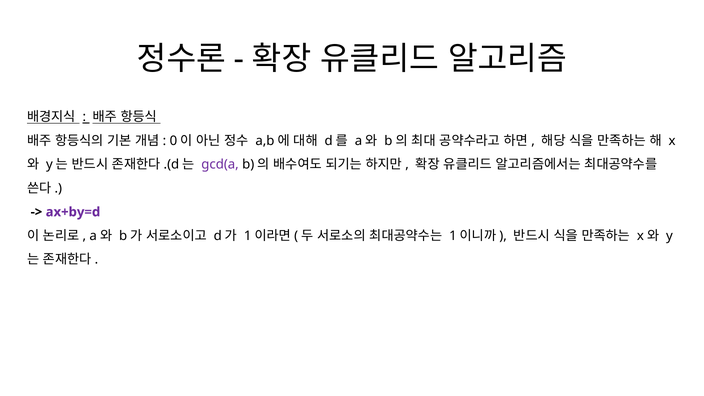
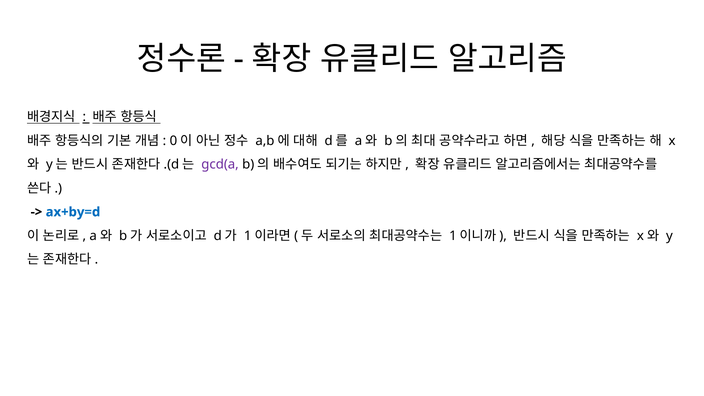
ax+by=d colour: purple -> blue (73, 212)
